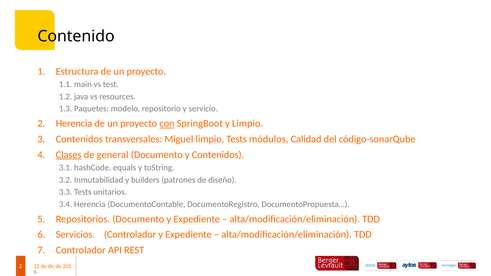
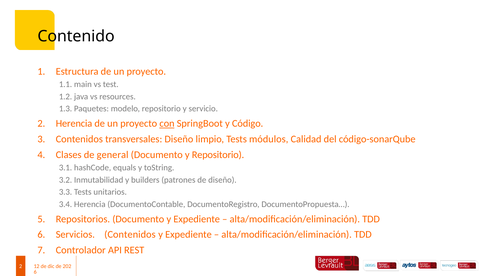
y Limpio: Limpio -> Código (248, 124)
transversales Miguel: Miguel -> Diseño (179, 139)
Clases underline: present -> none (69, 155)
y Contenidos: Contenidos -> Repositorio (218, 155)
Servicios Controlador: Controlador -> Contenidos (130, 235)
